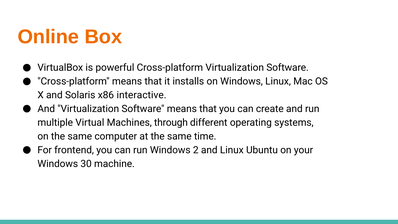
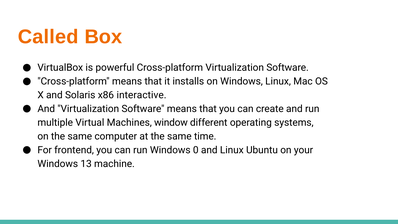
Online: Online -> Called (48, 37)
through: through -> window (171, 122)
2: 2 -> 0 (196, 150)
30: 30 -> 13 (86, 164)
